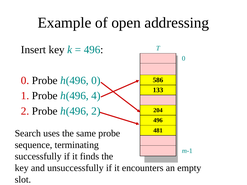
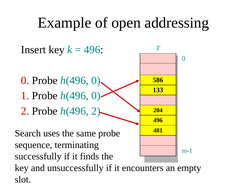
1 Probe h(496 4: 4 -> 0 (96, 96)
